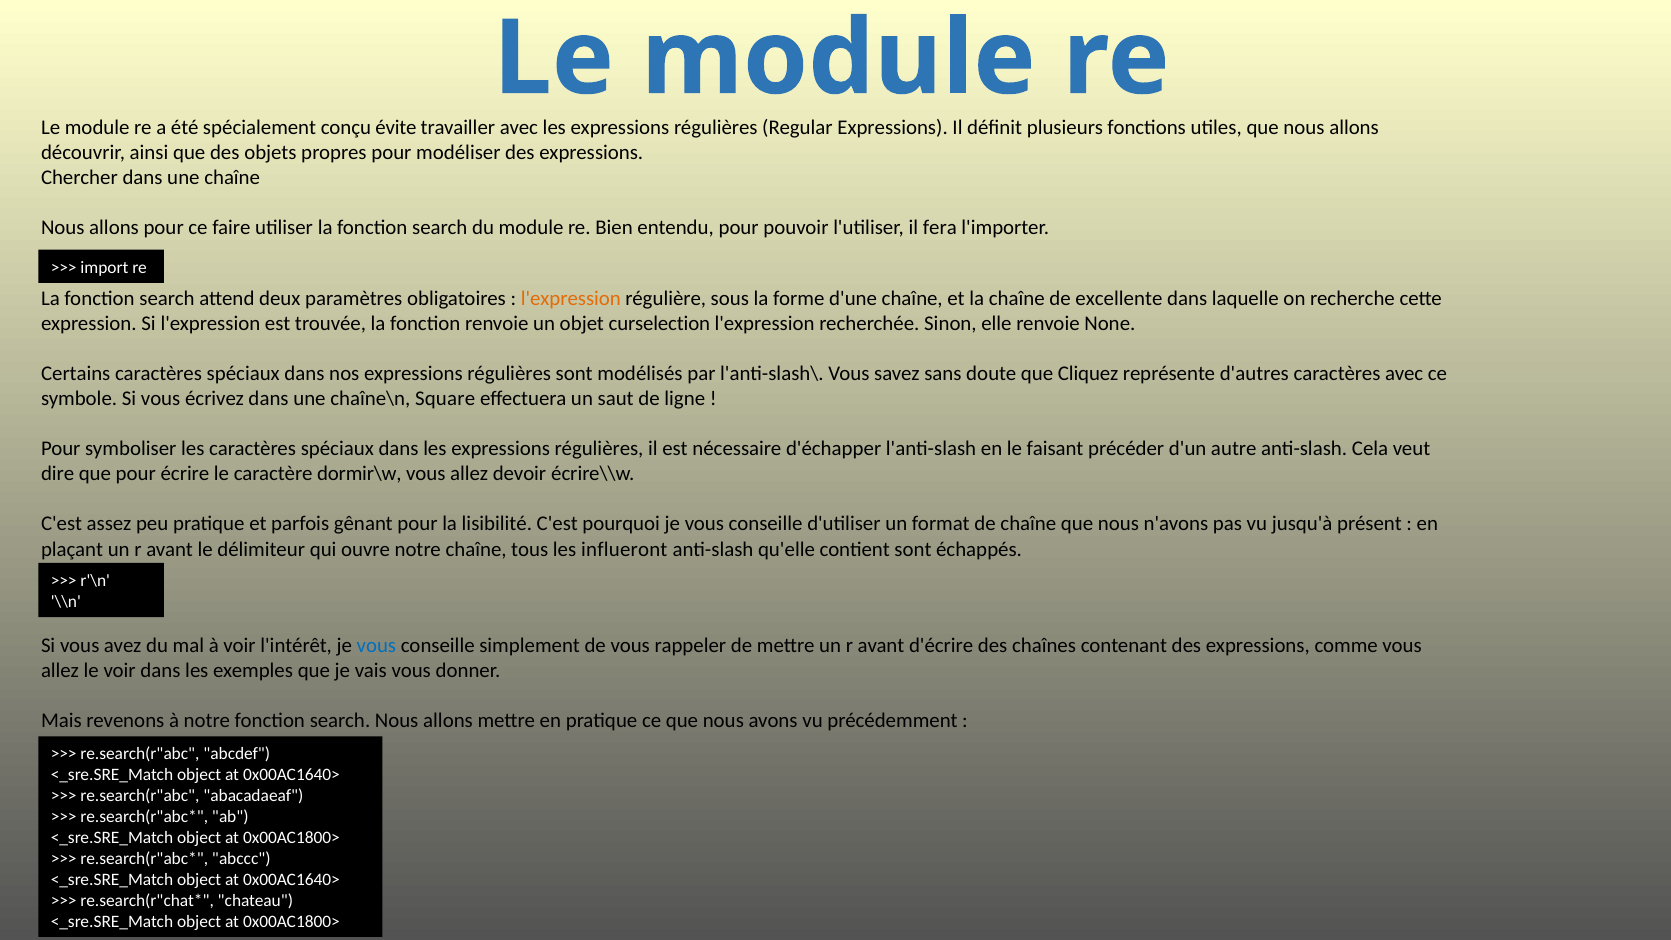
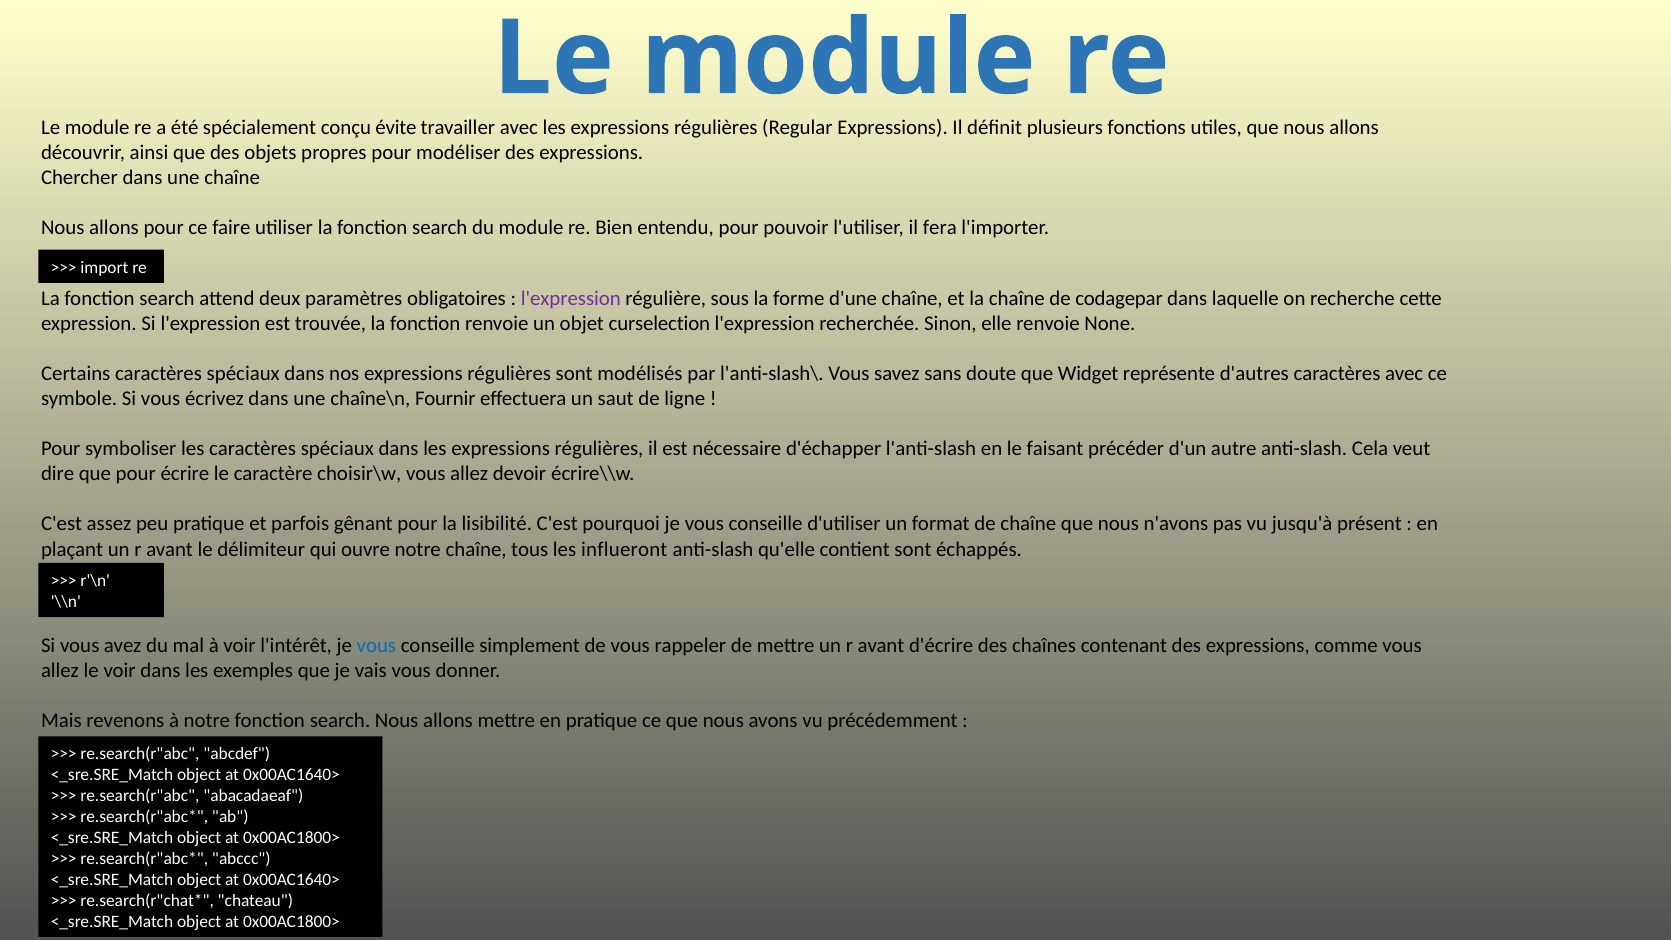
l'expression colour: orange -> purple (571, 298)
excellente: excellente -> codagepar (1119, 298)
Cliquez: Cliquez -> Widget (1088, 374)
Square: Square -> Fournir (445, 399)
dormir\w: dormir\w -> choisir\w (359, 474)
